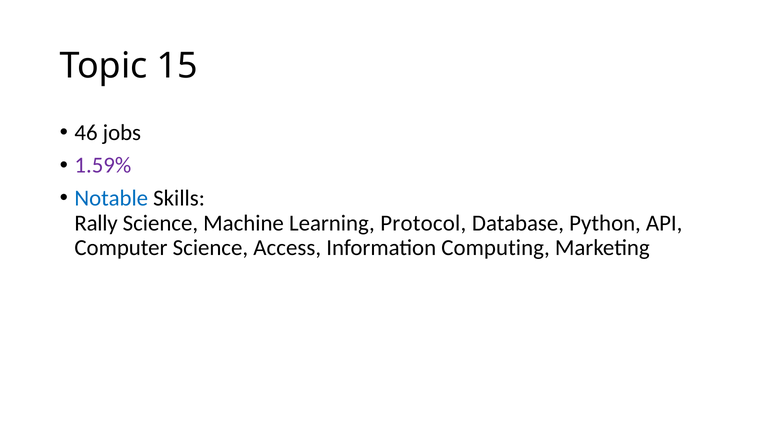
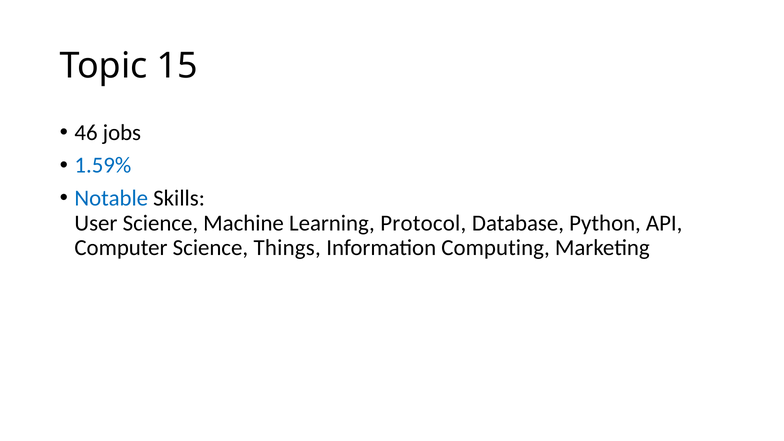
1.59% colour: purple -> blue (103, 165)
Rally: Rally -> User (96, 223)
Access: Access -> Things (287, 248)
